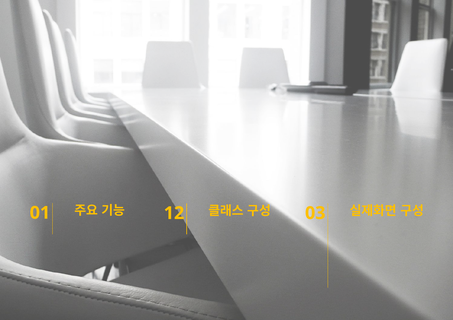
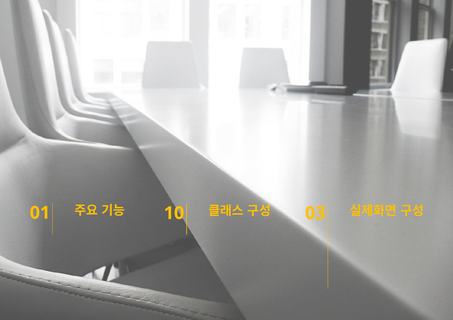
12: 12 -> 10 (174, 213)
